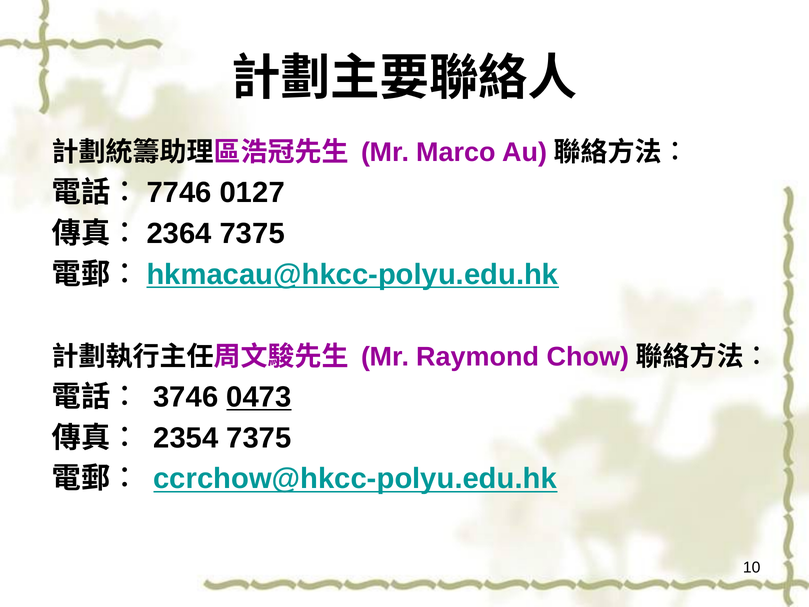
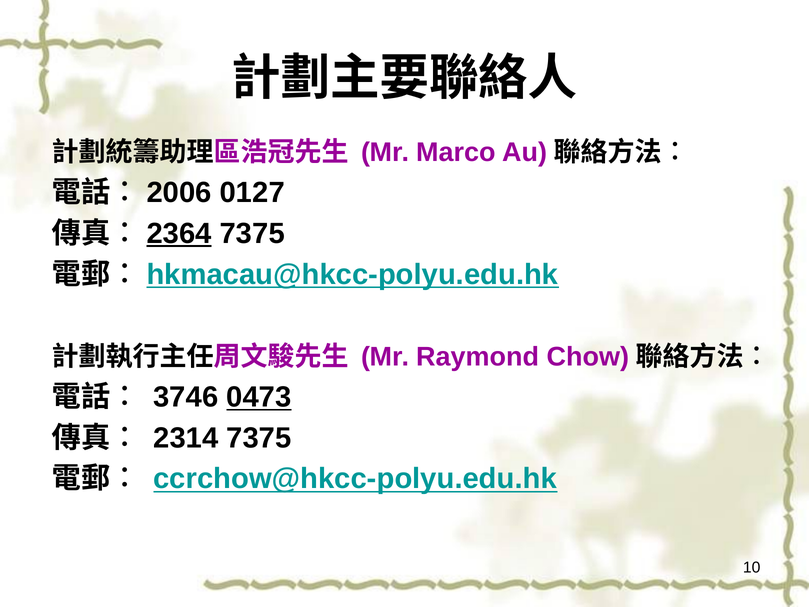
7746: 7746 -> 2006 (179, 193)
2364 underline: none -> present (179, 233)
2354: 2354 -> 2314 (186, 438)
